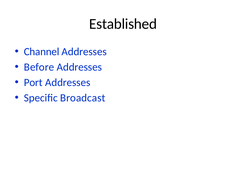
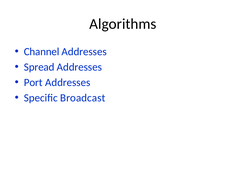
Established: Established -> Algorithms (123, 24)
Before: Before -> Spread (39, 67)
